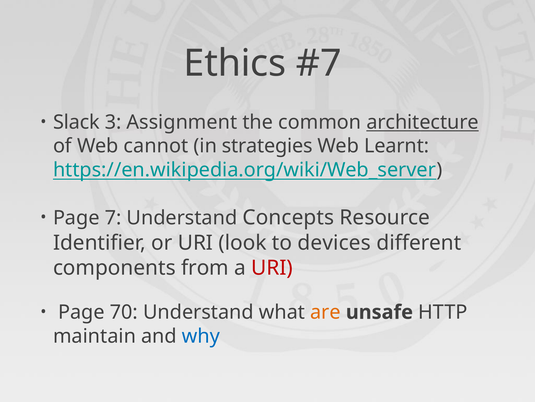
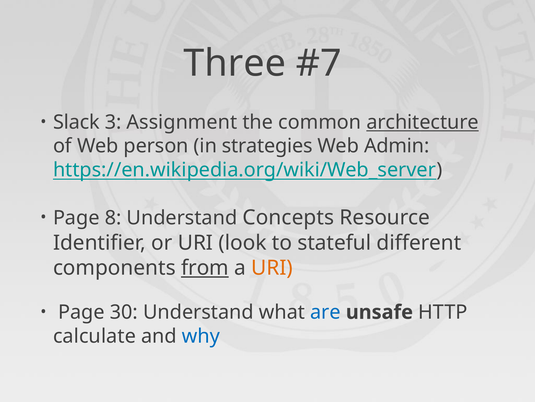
Ethics: Ethics -> Three (235, 63)
cannot: cannot -> person (156, 146)
Learnt: Learnt -> Admin (397, 146)
7: 7 -> 8 (113, 218)
devices: devices -> stateful (334, 242)
from underline: none -> present (205, 267)
URI colour: red -> orange (272, 267)
70: 70 -> 30 (124, 312)
are colour: orange -> blue (325, 312)
maintain: maintain -> calculate (94, 336)
